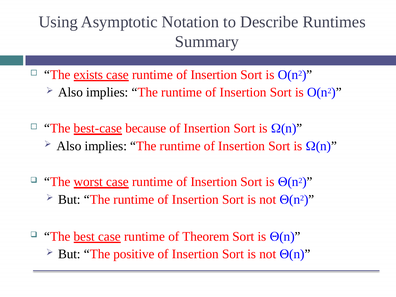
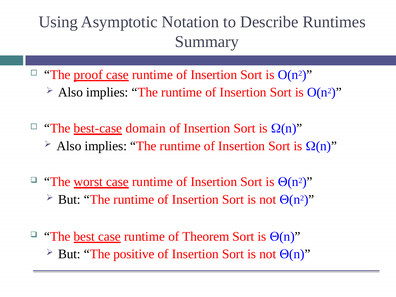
exists: exists -> proof (88, 75)
because: because -> domain (146, 128)
